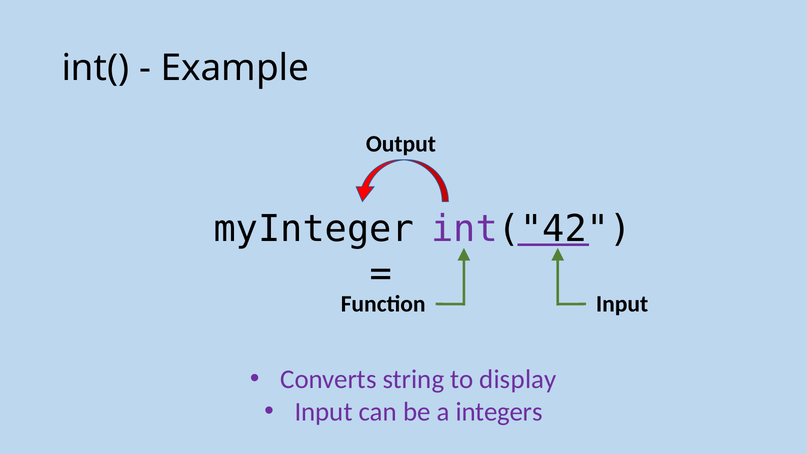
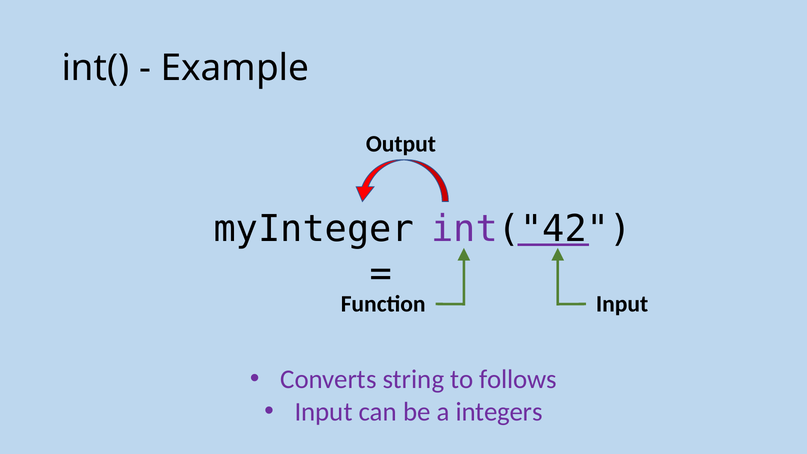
display: display -> follows (518, 379)
